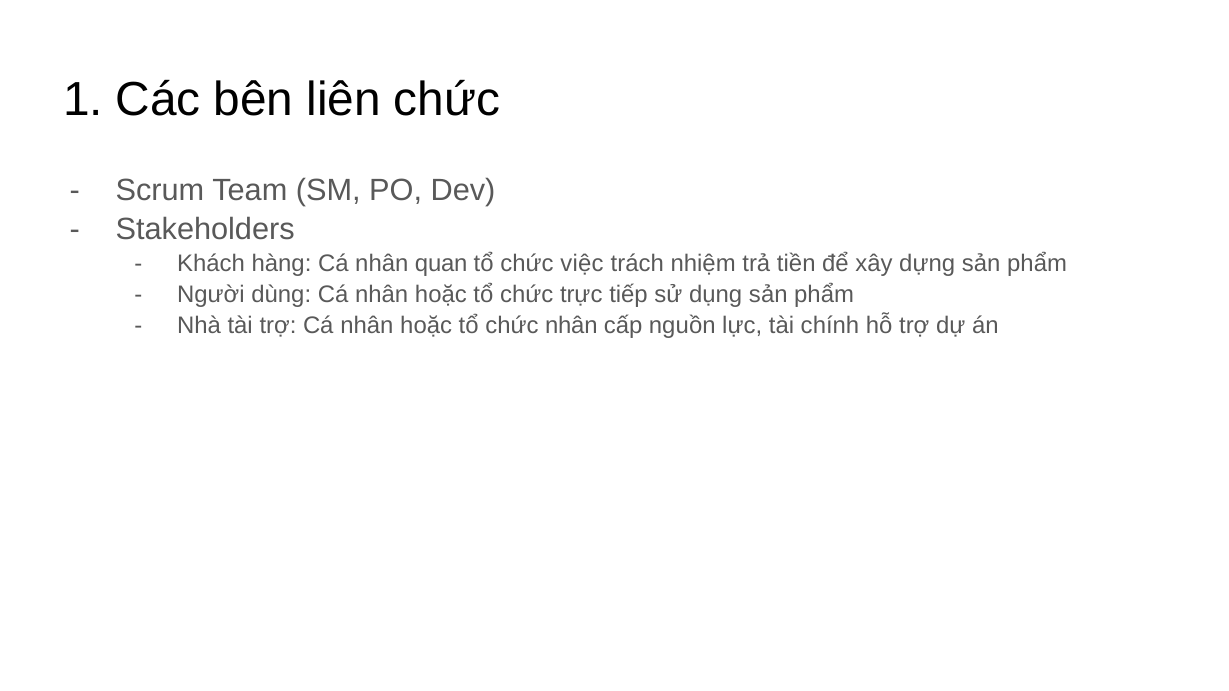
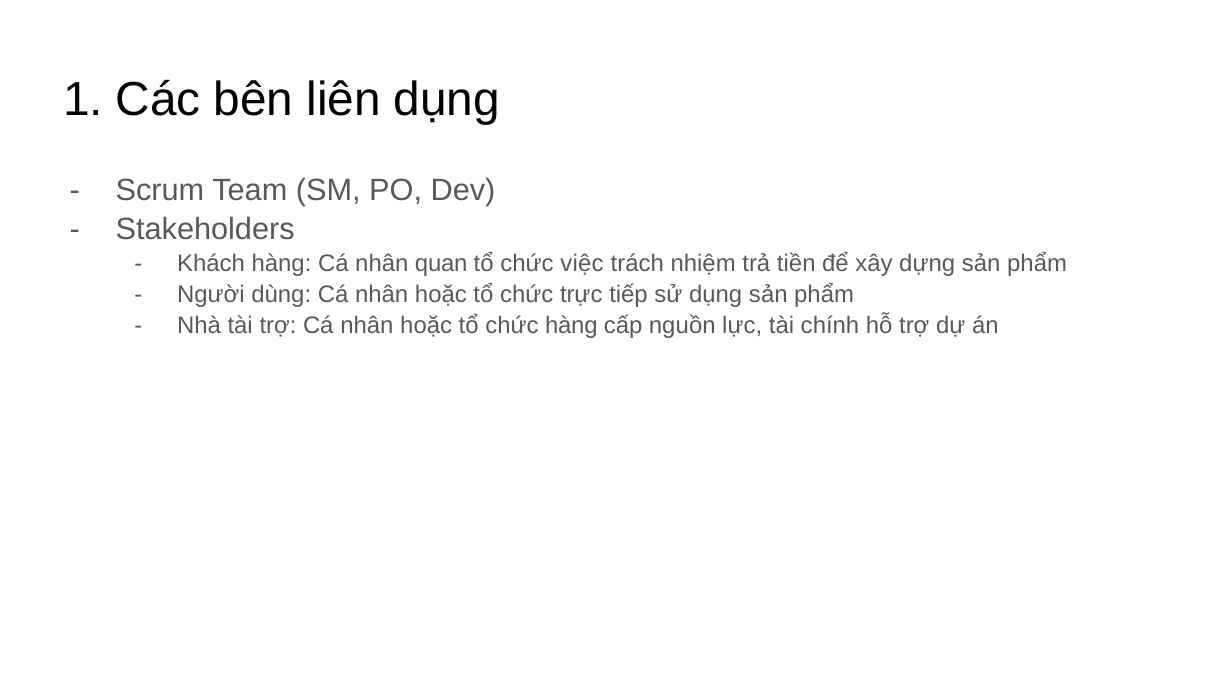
liên chức: chức -> dụng (447, 100)
chức nhân: nhân -> hàng (571, 326)
